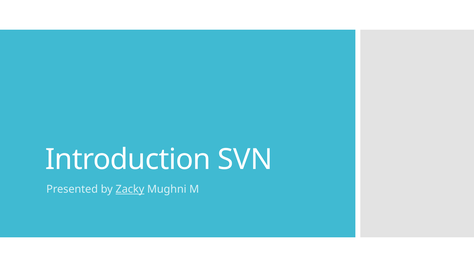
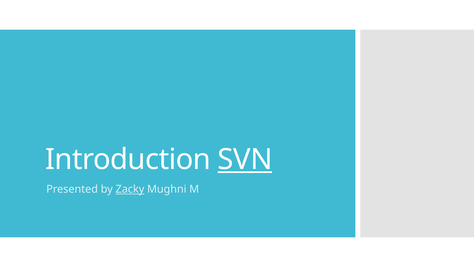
SVN underline: none -> present (245, 159)
